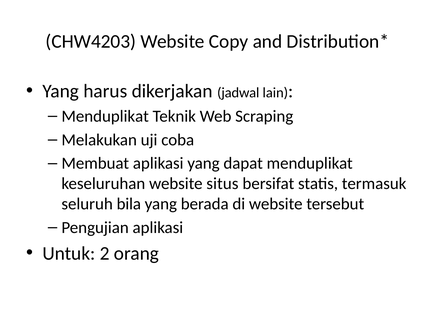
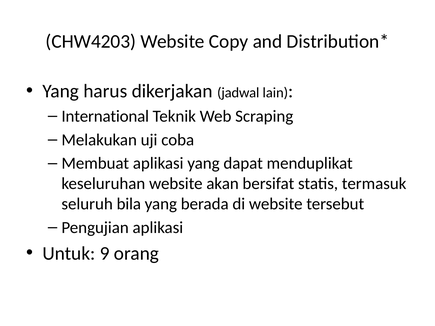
Menduplikat: Menduplikat -> International (105, 116)
situs: situs -> akan (223, 184)
2: 2 -> 9 (105, 253)
